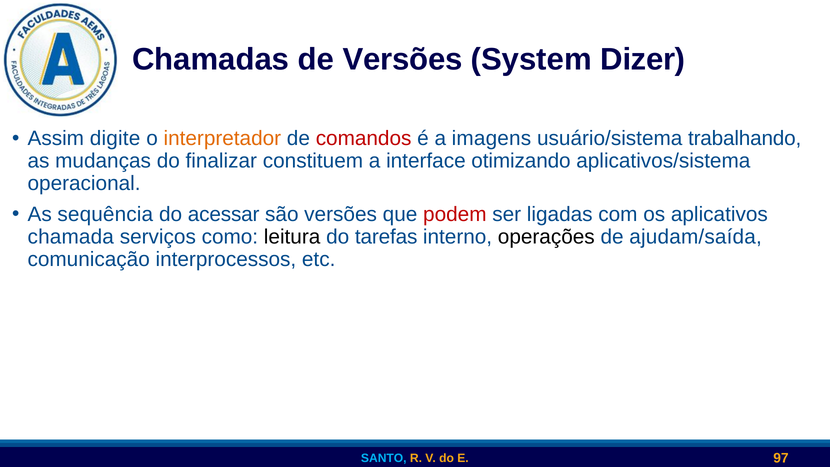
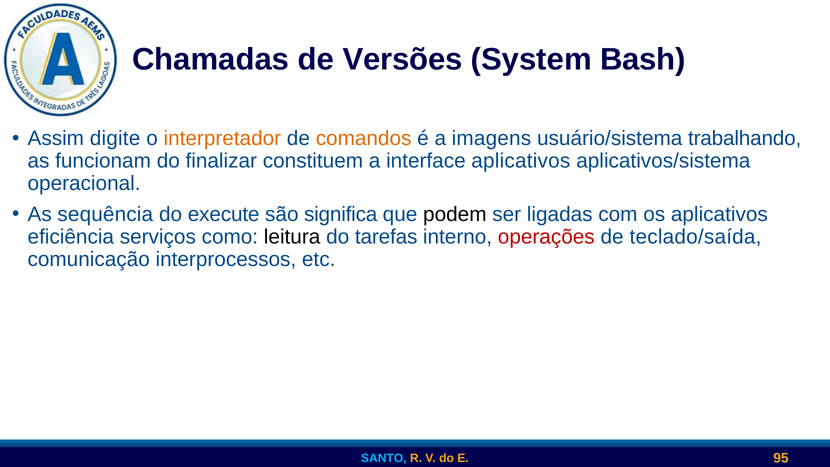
Dizer: Dizer -> Bash (643, 59)
comandos colour: red -> orange (364, 138)
mudanças: mudanças -> funcionam (103, 161)
interface otimizando: otimizando -> aplicativos (521, 161)
acessar: acessar -> execute (224, 214)
são versões: versões -> significa (341, 214)
podem colour: red -> black (455, 214)
chamada: chamada -> eficiência (71, 237)
operações colour: black -> red (546, 237)
ajudam/saída: ajudam/saída -> teclado/saída (696, 237)
97: 97 -> 95 (781, 458)
